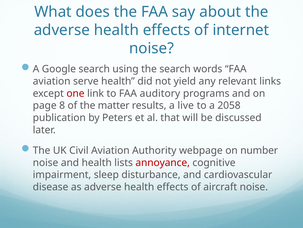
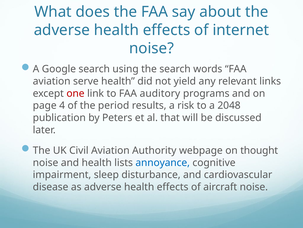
8: 8 -> 4 (62, 105)
matter: matter -> period (114, 105)
live: live -> risk (186, 105)
2058: 2058 -> 2048 (229, 105)
number: number -> thought (259, 150)
annoyance colour: red -> blue (163, 162)
